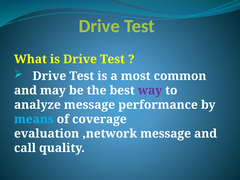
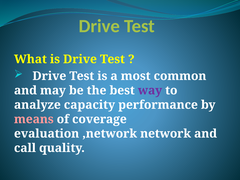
analyze message: message -> capacity (89, 105)
means colour: light blue -> pink (34, 119)
,network message: message -> network (166, 134)
